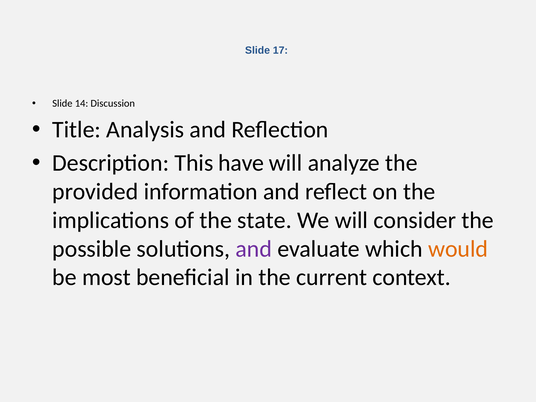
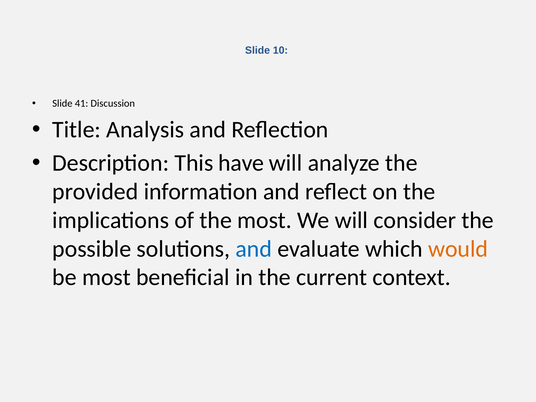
17: 17 -> 10 (280, 50)
14: 14 -> 41 (82, 103)
the state: state -> most (265, 220)
and colour: purple -> blue (254, 249)
